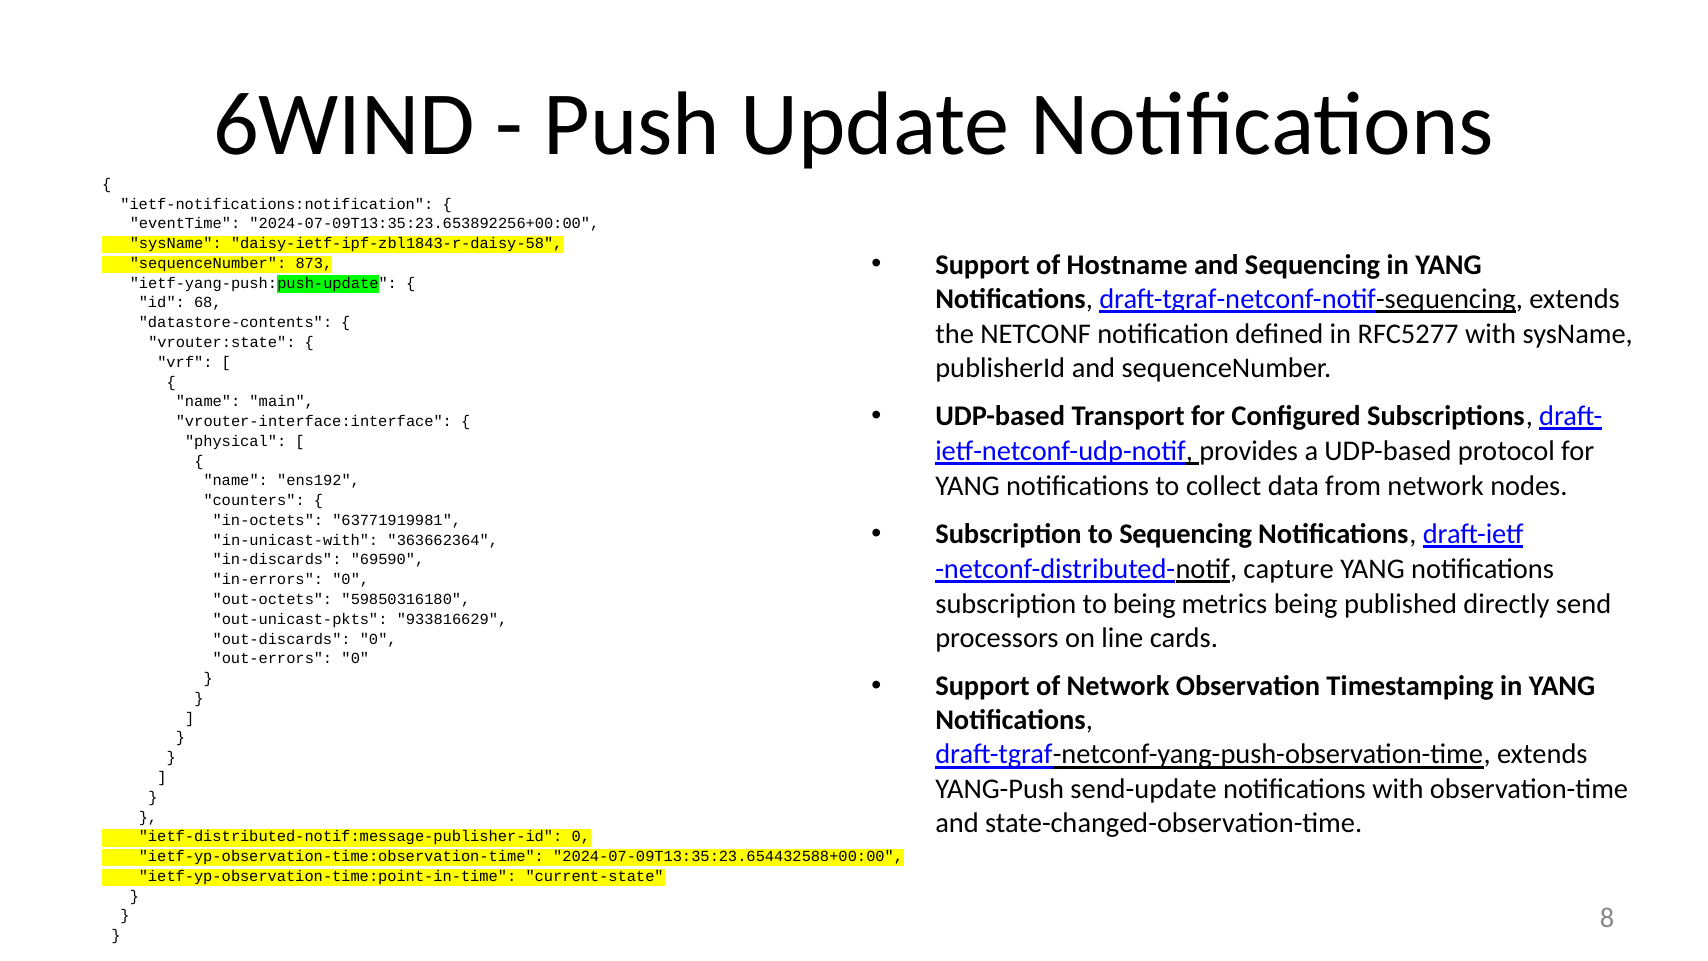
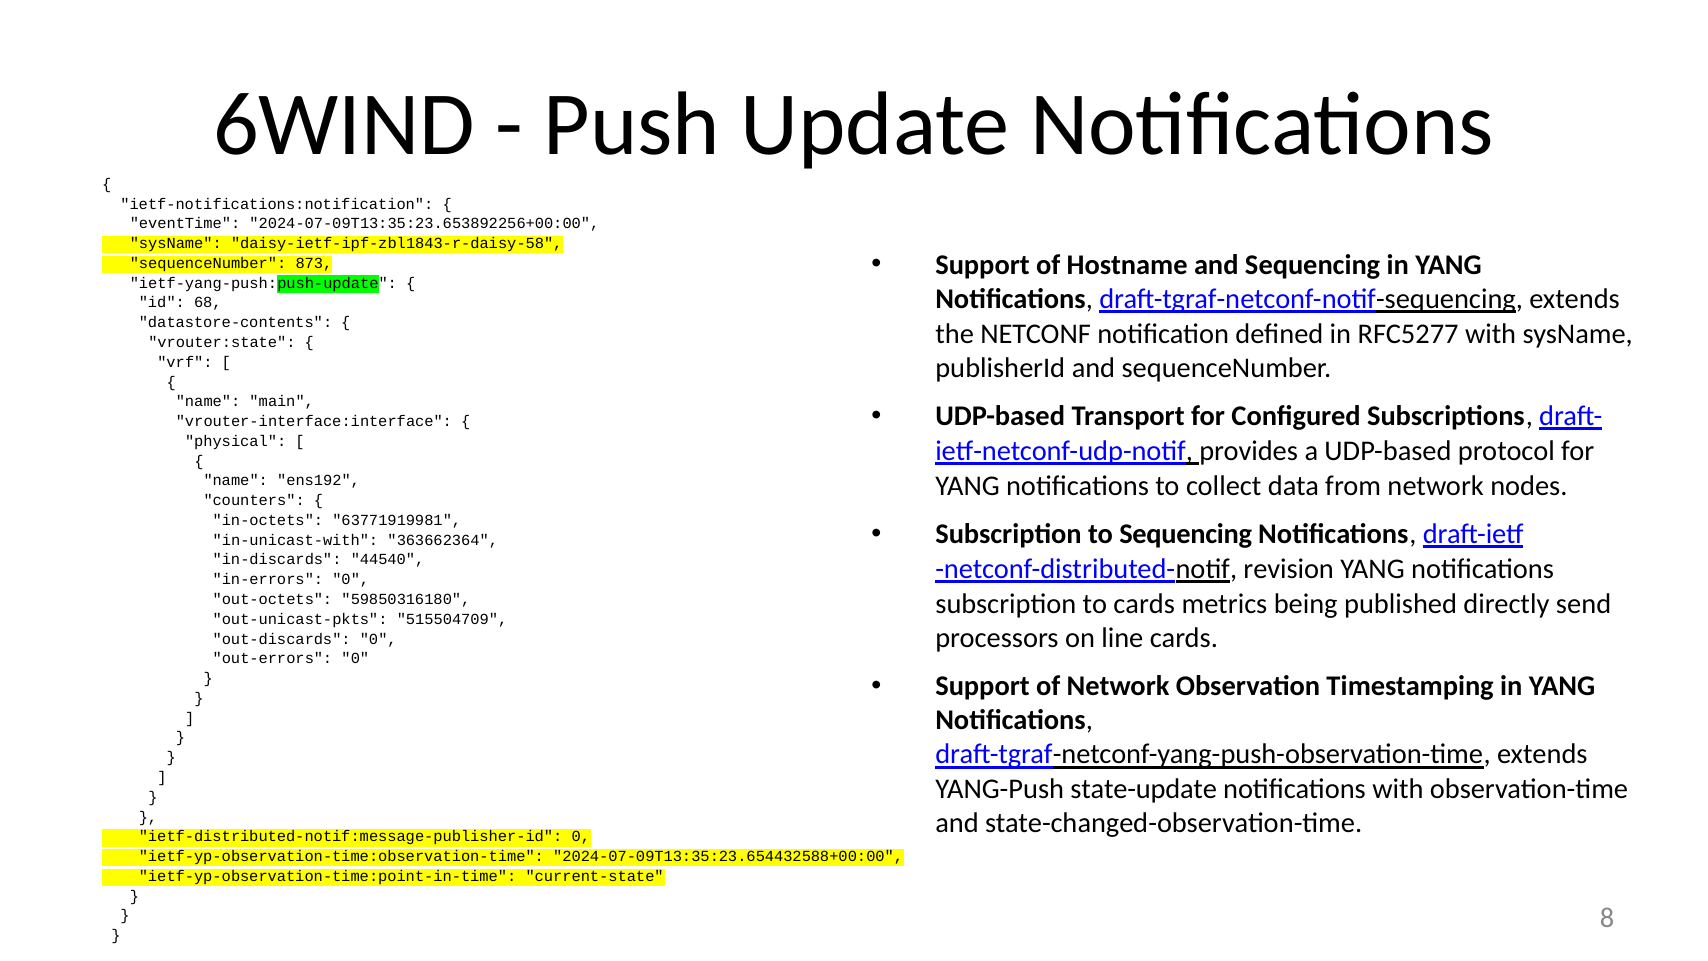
69590: 69590 -> 44540 (388, 560)
capture: capture -> revision (1289, 569)
to being: being -> cards (1144, 604)
933816629: 933816629 -> 515504709 (452, 619)
send-update: send-update -> state-update (1144, 789)
